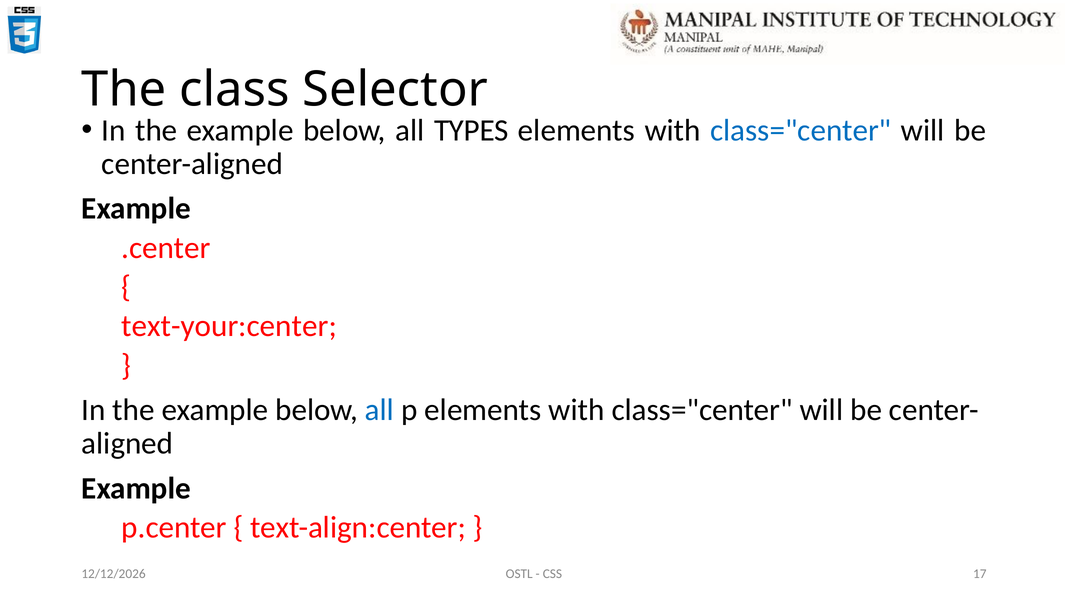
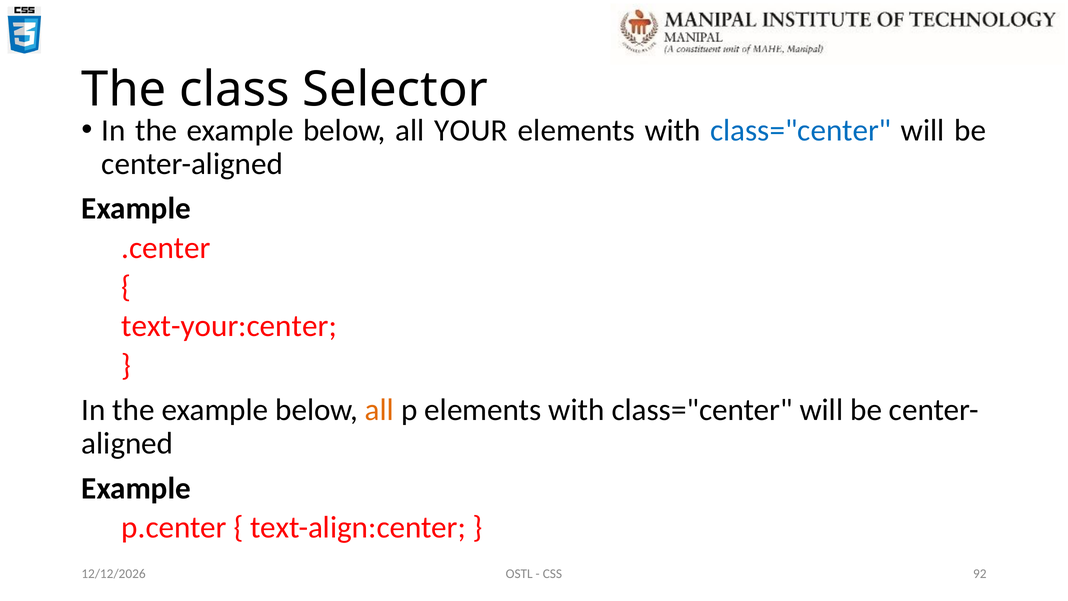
TYPES: TYPES -> YOUR (471, 130)
all colour: blue -> orange (379, 410)
17: 17 -> 92 (980, 574)
